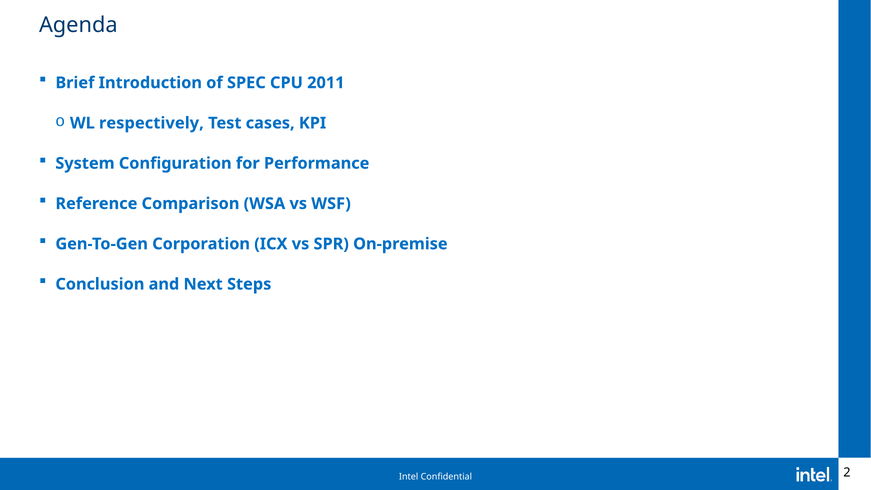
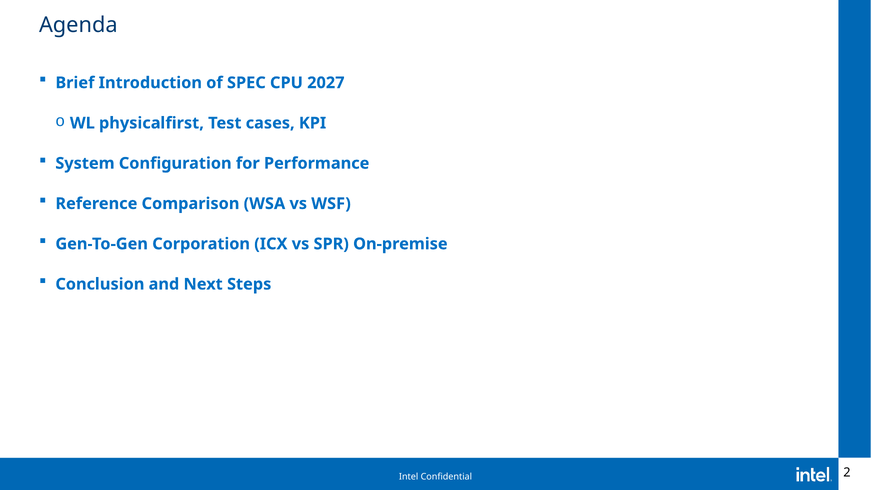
2011: 2011 -> 2027 (326, 83)
respectively: respectively -> physicalfirst (151, 123)
